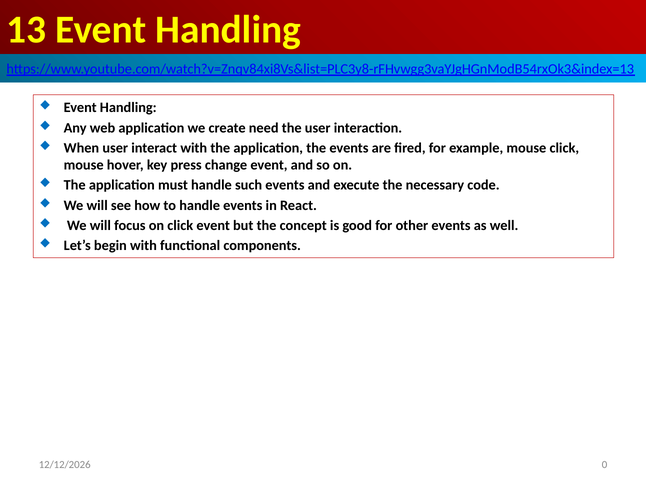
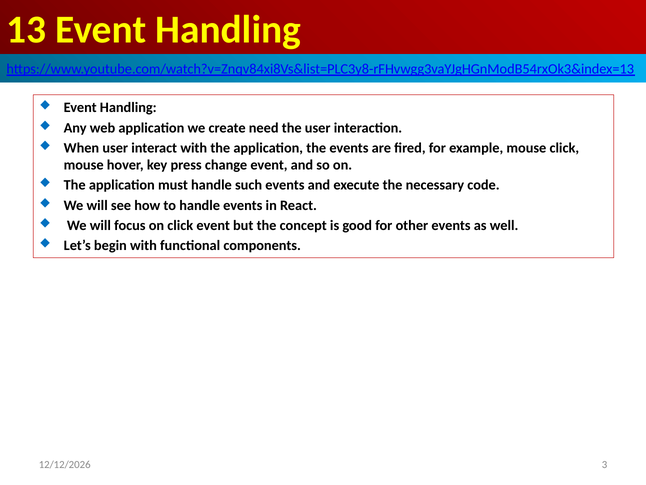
0: 0 -> 3 (605, 464)
